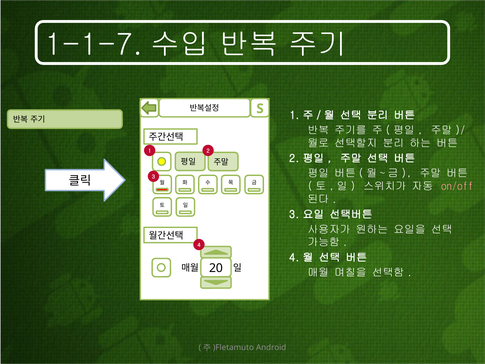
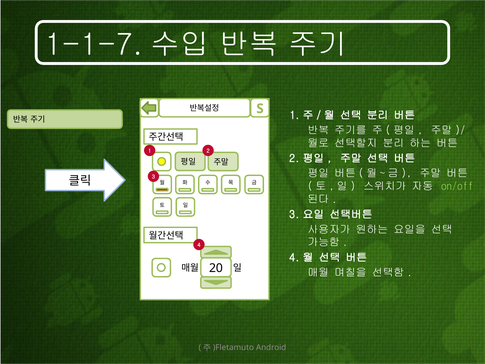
on/off colour: pink -> light green (457, 186)
